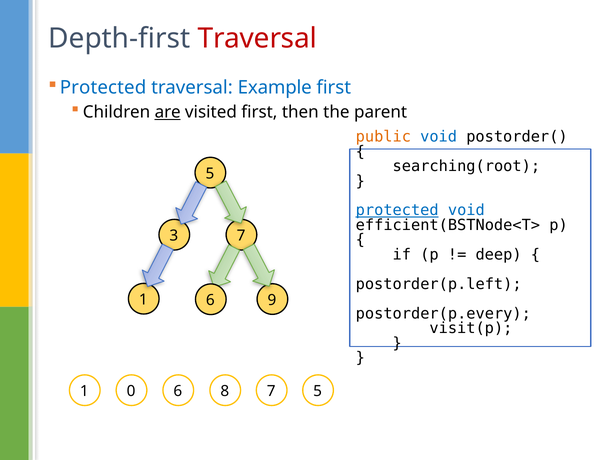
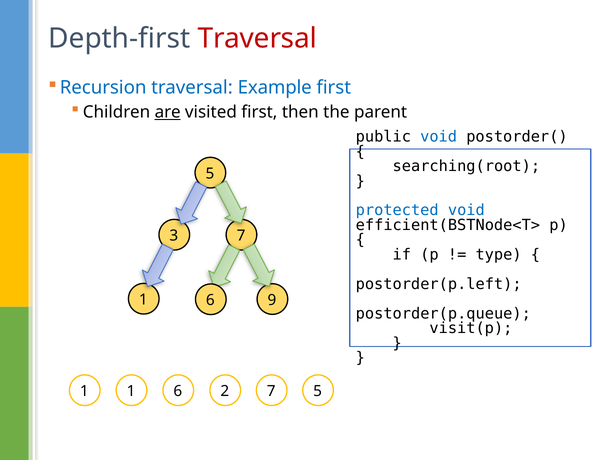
Protected: Protected -> Recursion (103, 88)
public colour: orange -> black (383, 137)
protected underline: present -> none (397, 210)
deep: deep -> type (499, 254)
postorder(p.every: postorder(p.every -> postorder(p.queue (443, 313)
0: 0 -> 1 (131, 391)
8: 8 -> 2 (225, 391)
